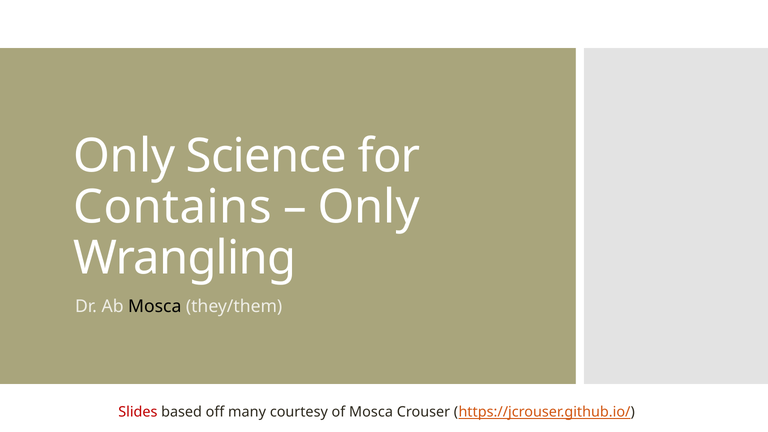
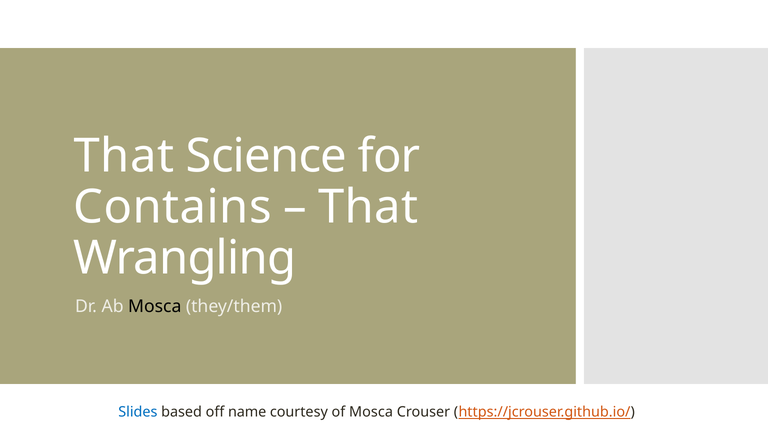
Only: Only -> That (124, 156)
Only: Only -> That (368, 207)
Slides colour: red -> blue (138, 412)
many: many -> name (247, 412)
